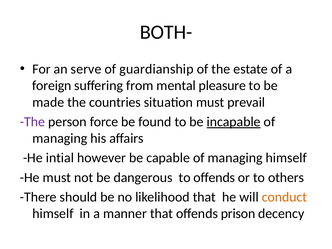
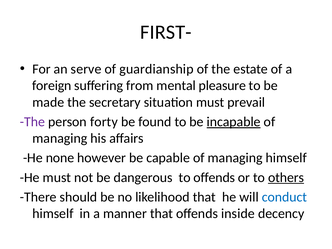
BOTH-: BOTH- -> FIRST- (166, 32)
countries: countries -> secretary (115, 102)
force: force -> forty (104, 122)
intial: intial -> none (60, 158)
others underline: none -> present (286, 177)
conduct colour: orange -> blue (284, 197)
prison: prison -> inside (238, 214)
